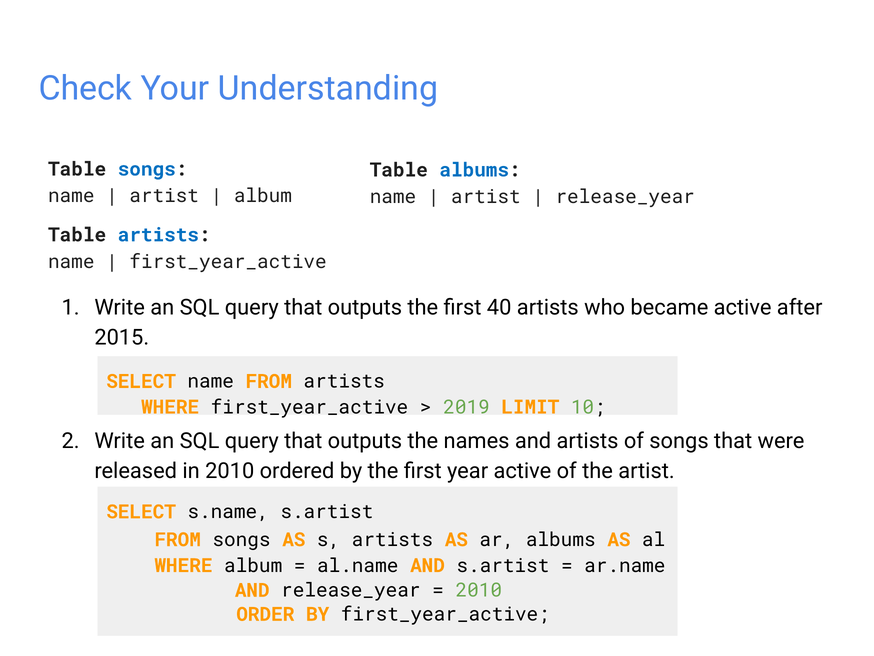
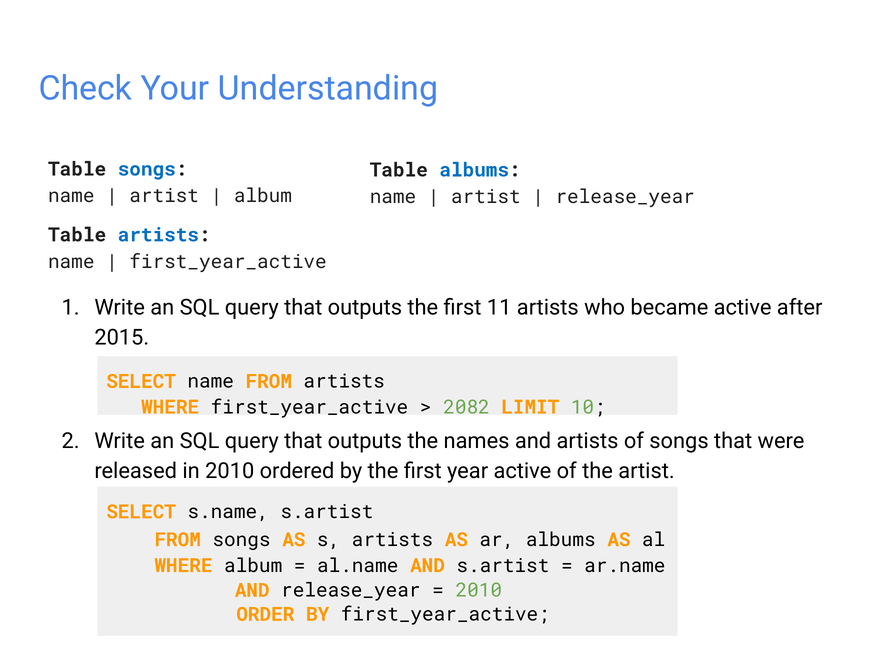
40: 40 -> 11 (499, 307)
2019: 2019 -> 2082 (467, 407)
